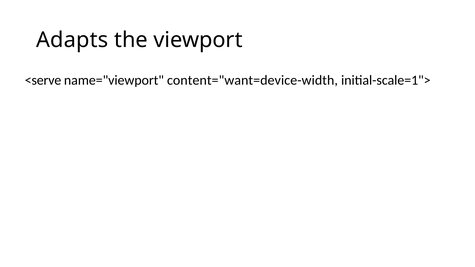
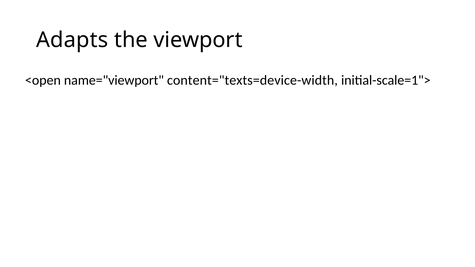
<serve: <serve -> <open (43, 80)
content="want=device-width: content="want=device-width -> content="texts=device-width (252, 80)
